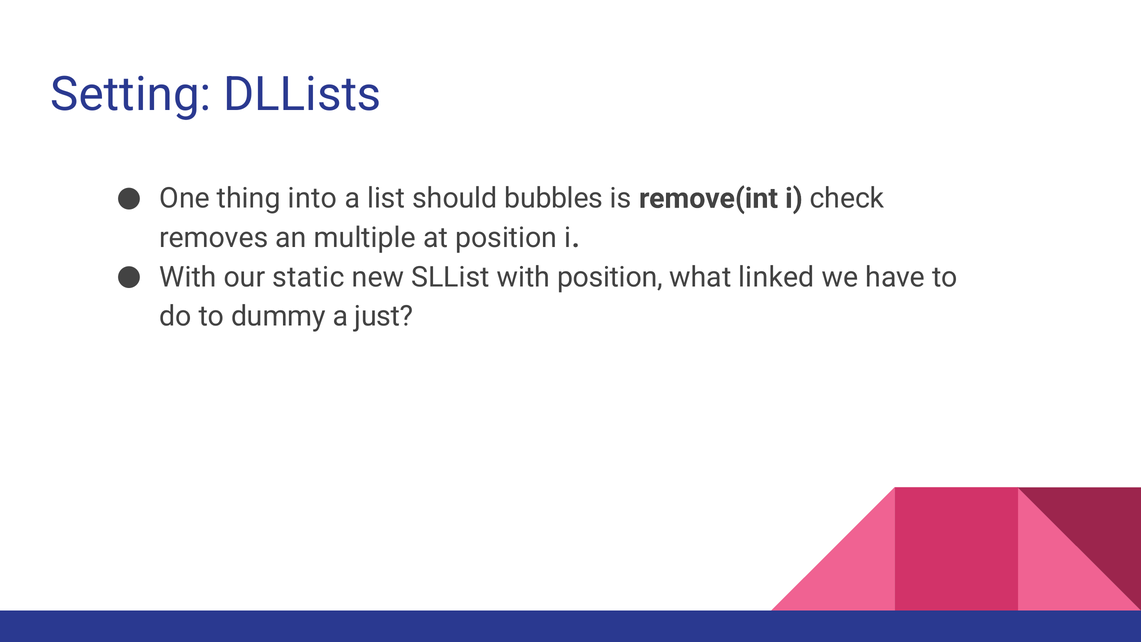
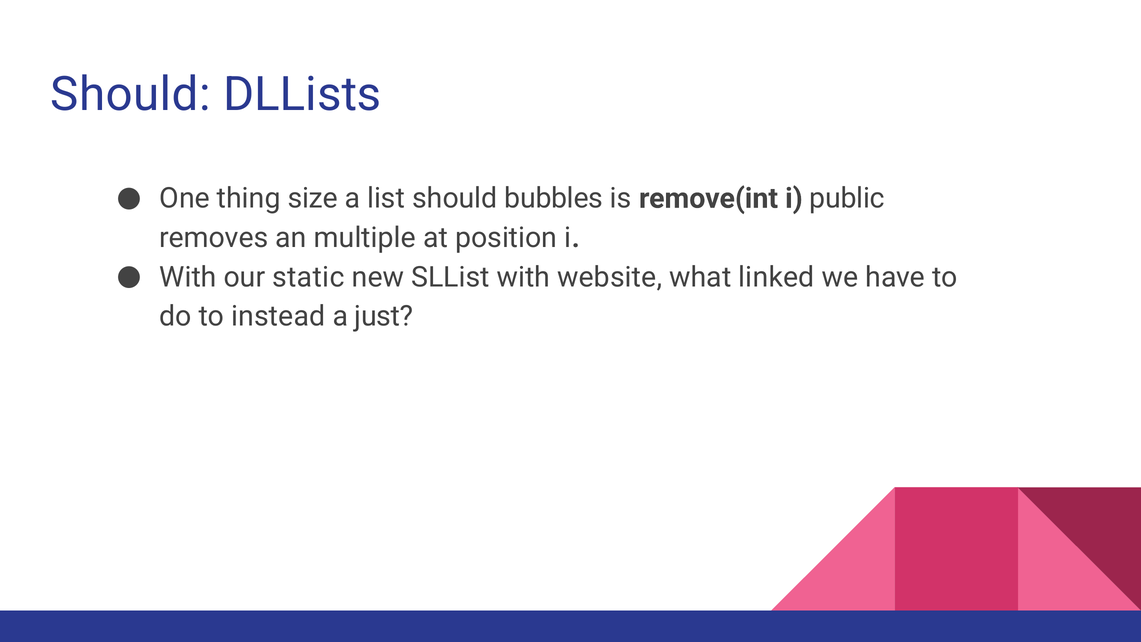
Setting: Setting -> Should (131, 94)
into: into -> size (313, 198)
check: check -> public (847, 198)
with position: position -> website (610, 277)
dummy: dummy -> instead (278, 316)
